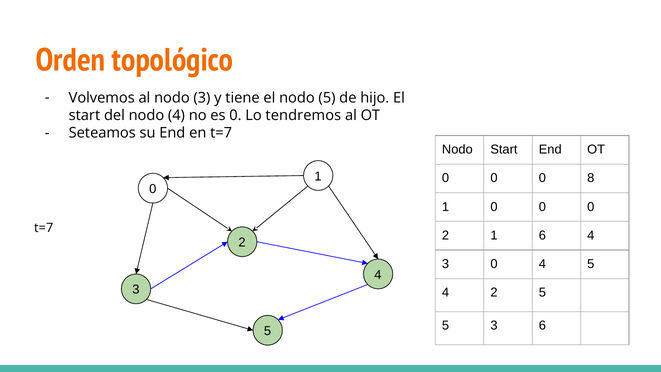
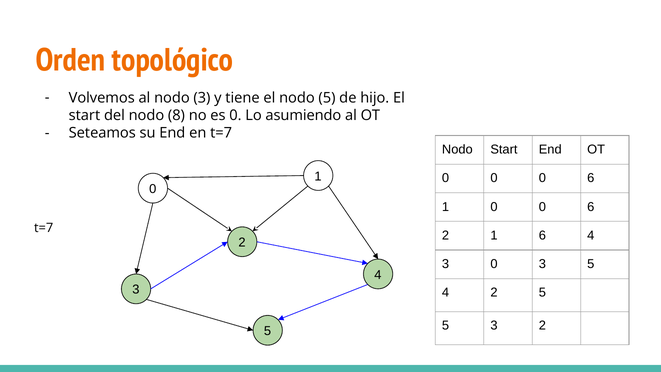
nodo 4: 4 -> 8 (176, 115)
tendremos: tendremos -> asumiendo (303, 115)
0 0 0 8: 8 -> 6 (591, 178)
1 0 0 0: 0 -> 6 (591, 207)
0 4: 4 -> 3 (542, 264)
3 6: 6 -> 2 (542, 326)
